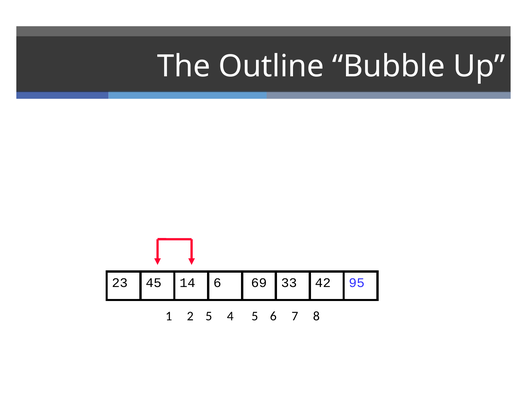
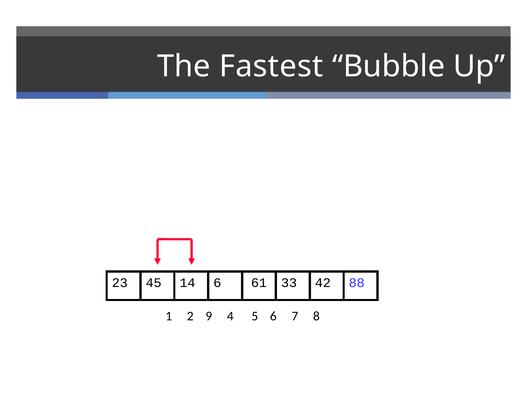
Outline: Outline -> Fastest (271, 66)
69: 69 -> 61 (259, 283)
95: 95 -> 88 (357, 283)
2 5: 5 -> 9 (209, 316)
